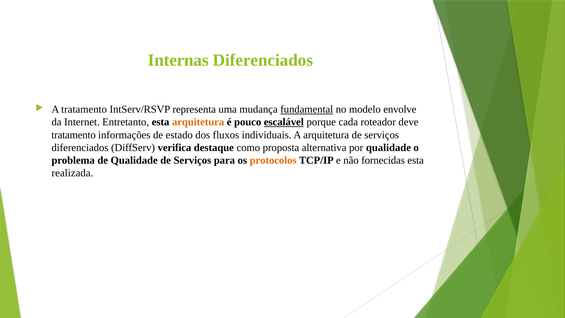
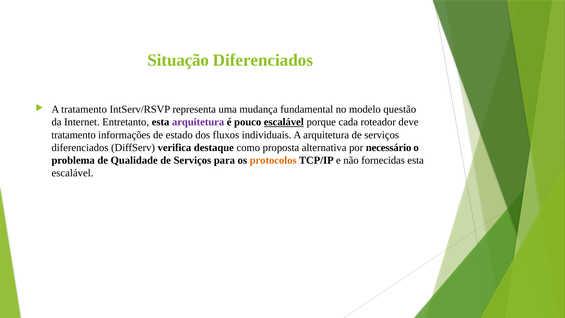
Internas: Internas -> Situação (178, 60)
fundamental underline: present -> none (307, 109)
envolve: envolve -> questão (400, 109)
arquitetura colour: orange -> purple (198, 122)
por qualidade: qualidade -> necessário (389, 147)
realizada: realizada -> escalável (72, 173)
